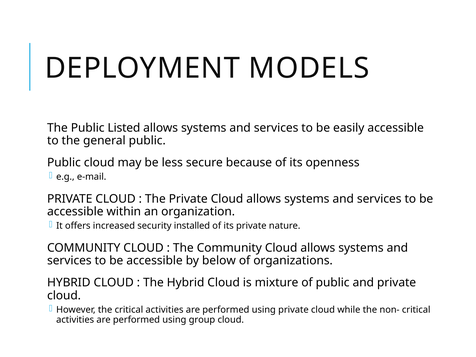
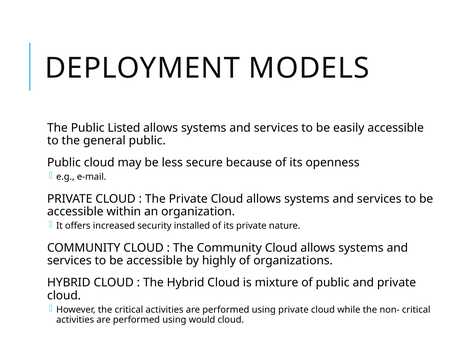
below: below -> highly (219, 261)
group: group -> would (202, 320)
